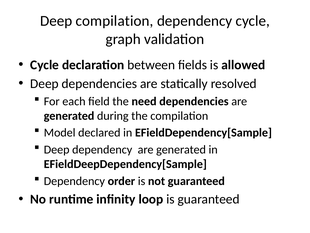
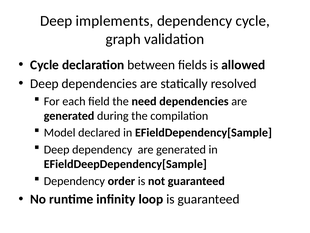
Deep compilation: compilation -> implements (115, 21)
